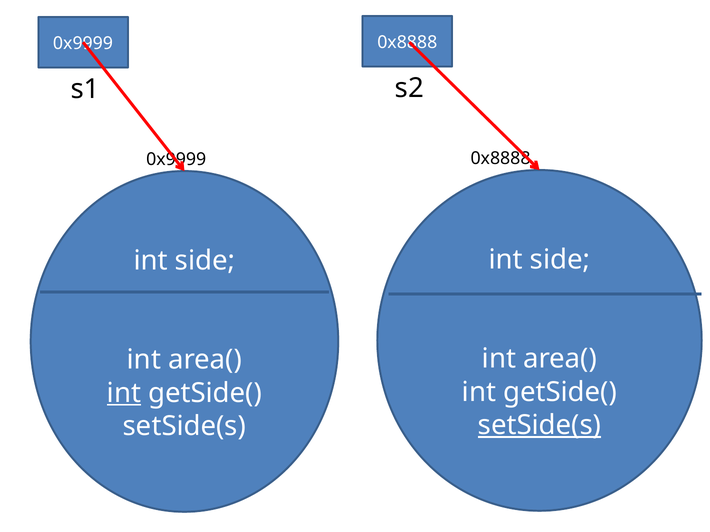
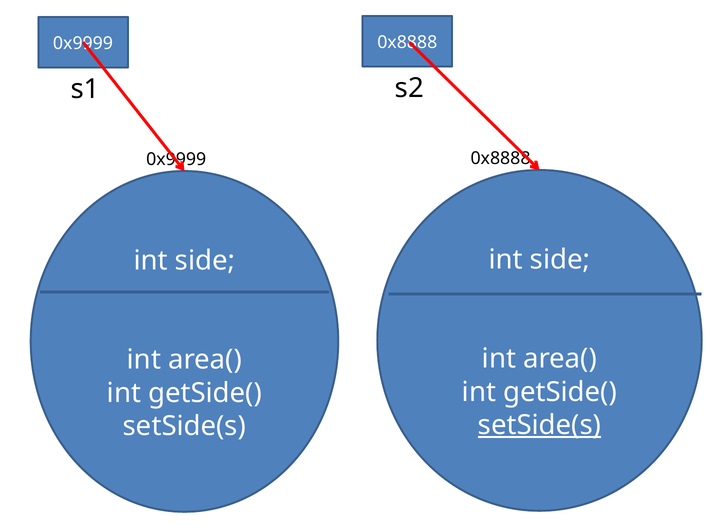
int underline: present -> none (124, 393)
